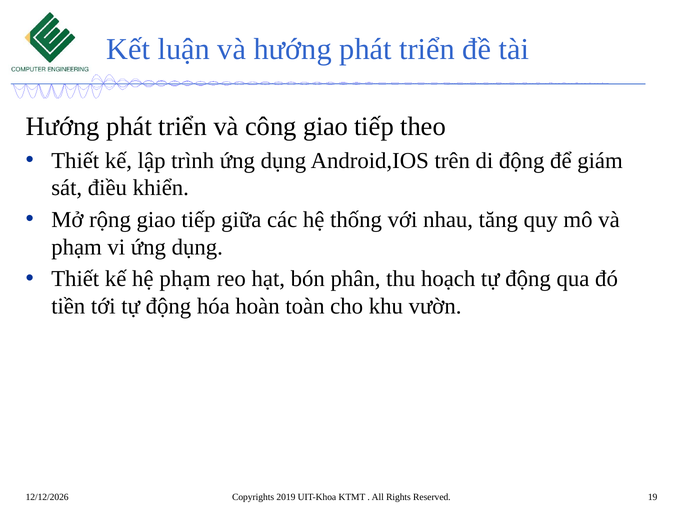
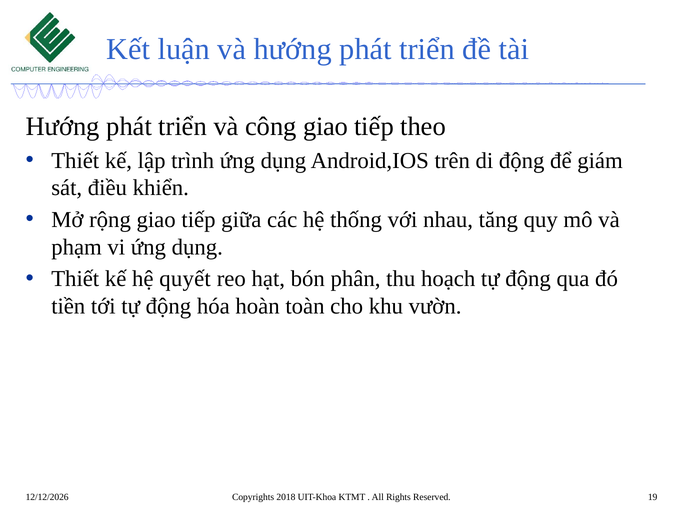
hệ phạm: phạm -> quyết (185, 279)
2019: 2019 -> 2018 (286, 497)
